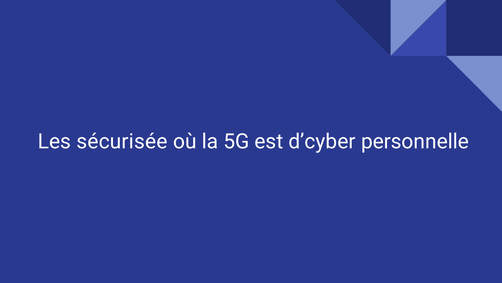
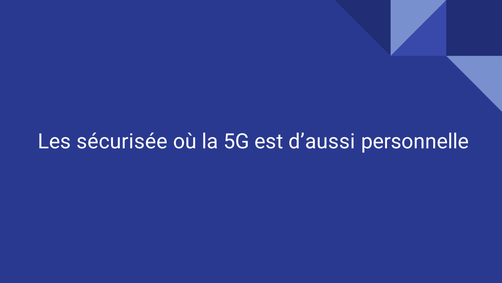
d’cyber: d’cyber -> d’aussi (322, 141)
